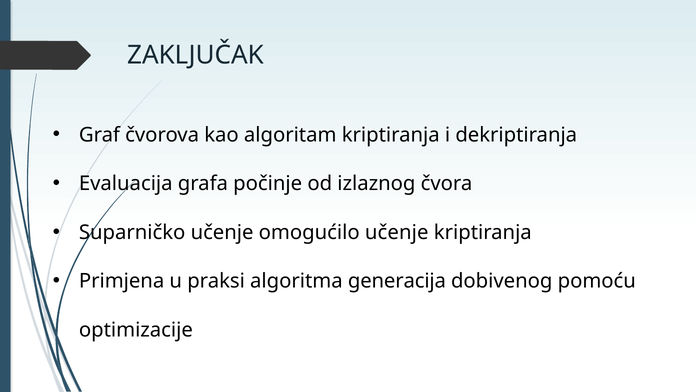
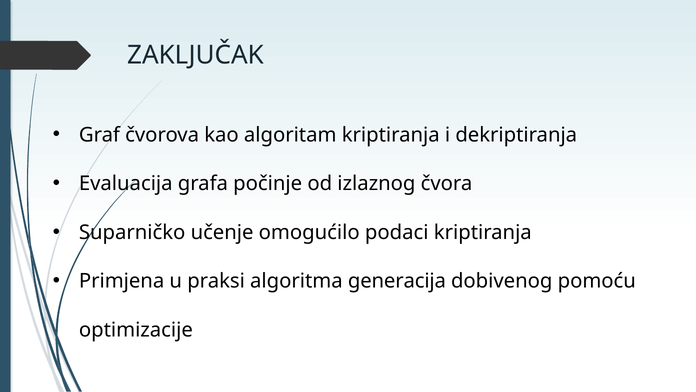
omogućilo učenje: učenje -> podaci (397, 232)
